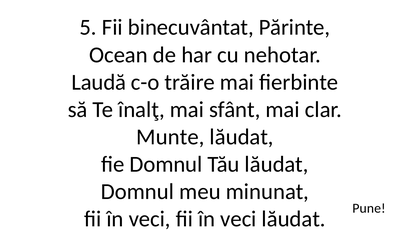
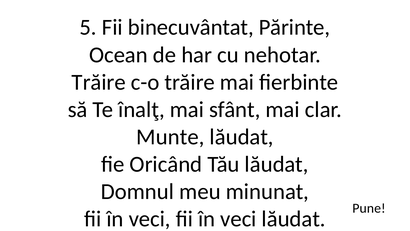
Laudă: Laudă -> Trăire (99, 82)
fie Domnul: Domnul -> Oricând (166, 164)
